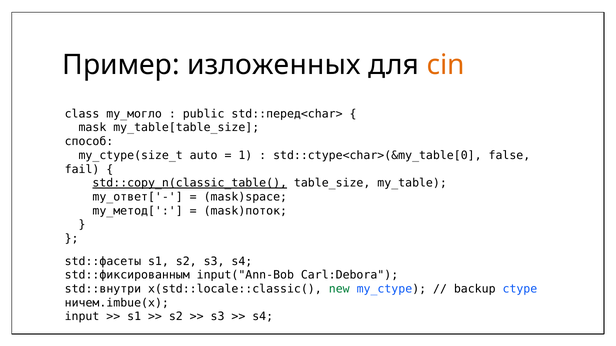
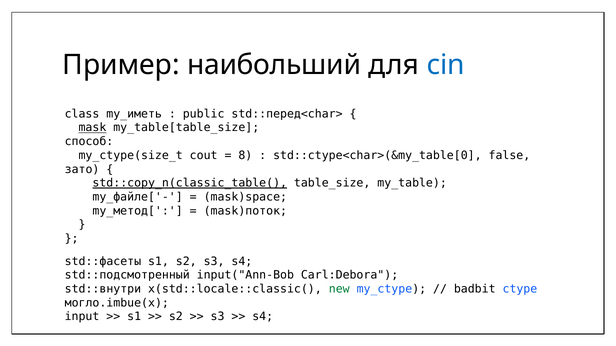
изложенных: изложенных -> наибольший (274, 65)
cin colour: orange -> blue (446, 65)
my_могло: my_могло -> my_иметь (134, 114)
mask underline: none -> present (92, 128)
auto: auto -> сout (204, 156)
1: 1 -> 8 (245, 156)
fail: fail -> зато (82, 169)
my_ответ['-: my_ответ['- -> my_файле['- (138, 197)
std::фиксированным: std::фиксированным -> std::подсмотренный (127, 275)
backup: backup -> badbit (475, 289)
ничем.imbue(x: ничем.imbue(x -> могло.imbue(x (117, 303)
